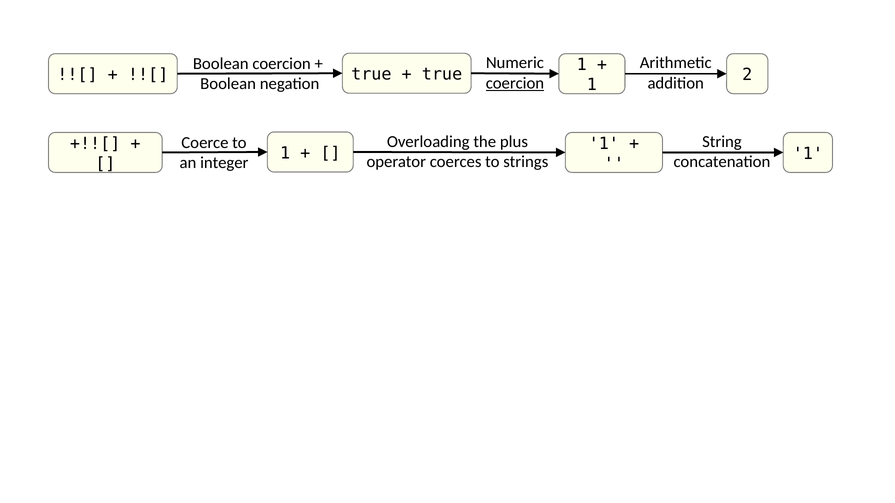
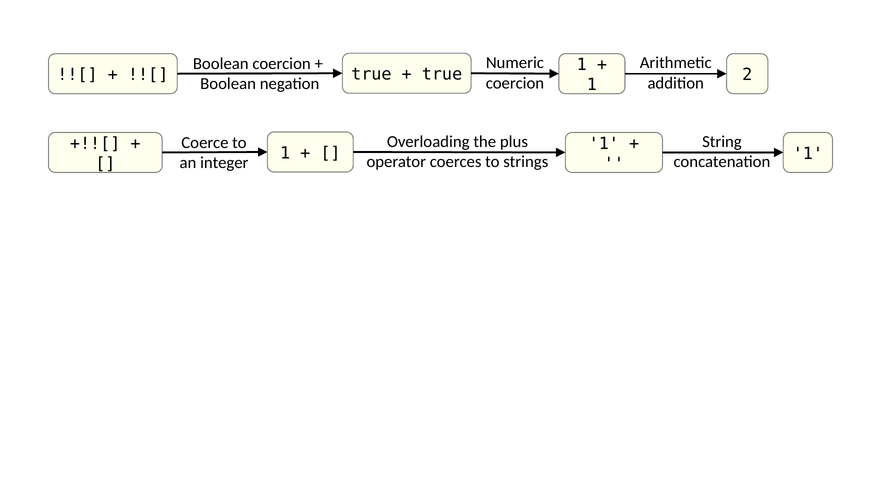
coercion underline: present -> none (515, 83)
